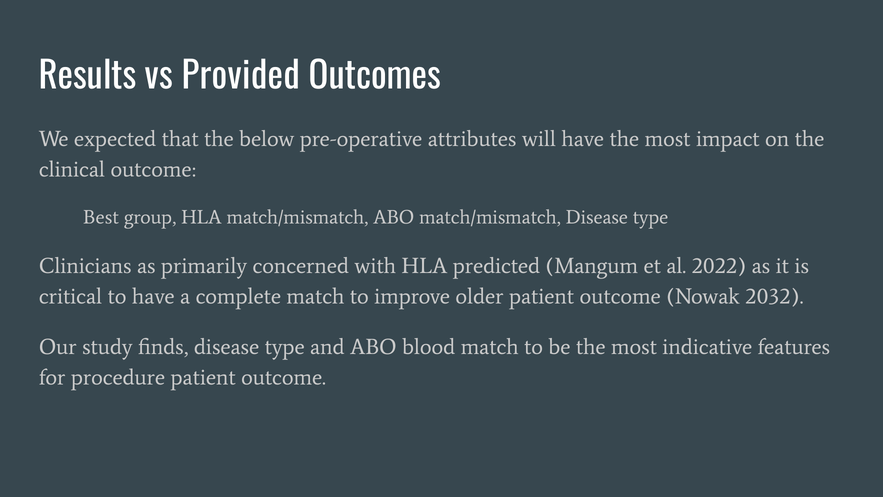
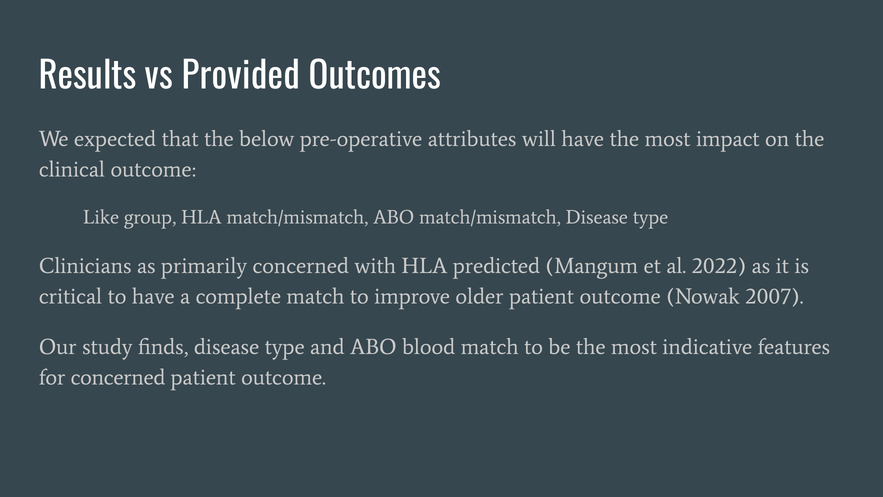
Best: Best -> Like (101, 217)
2032: 2032 -> 2007 (774, 296)
for procedure: procedure -> concerned (118, 377)
